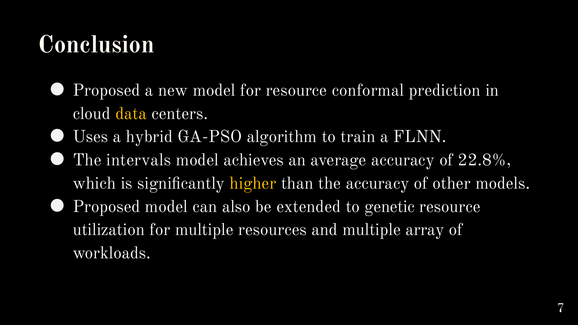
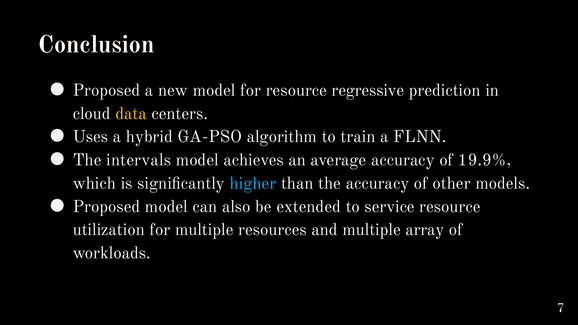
conformal: conformal -> regressive (368, 90)
22.8%: 22.8% -> 19.9% (485, 160)
higher colour: yellow -> light blue (253, 183)
genetic: genetic -> service (390, 207)
